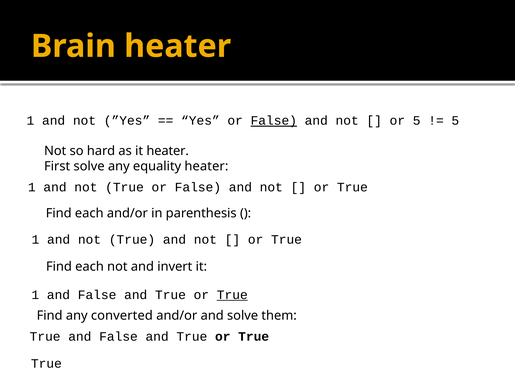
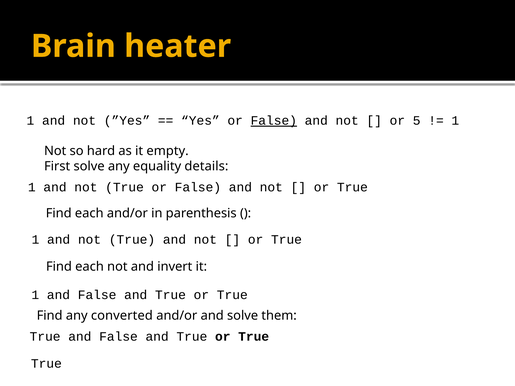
5: 5 -> 1 (455, 121)
it heater: heater -> empty (168, 151)
equality heater: heater -> details (206, 166)
True underline: present -> none (232, 295)
